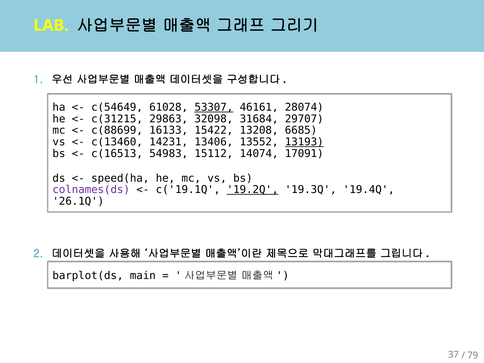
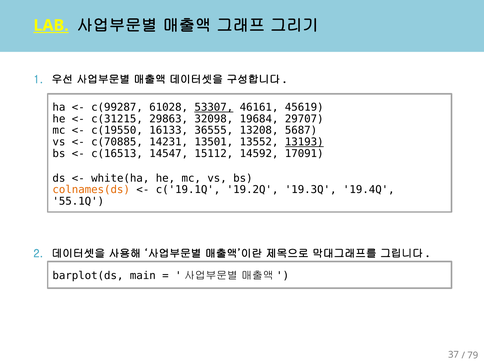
LAB underline: none -> present (51, 25)
c(54649: c(54649 -> c(99287 (117, 107)
28074: 28074 -> 45619 (304, 107)
31684: 31684 -> 19684 (259, 119)
c(88699: c(88699 -> c(19550 (117, 130)
15422: 15422 -> 36555 (214, 130)
6685: 6685 -> 5687 (301, 130)
c(13460: c(13460 -> c(70885 (117, 142)
13406: 13406 -> 13501 (214, 142)
54983: 54983 -> 14547 (169, 154)
14074: 14074 -> 14592 (259, 154)
speed(ha: speed(ha -> white(ha (120, 178)
colnames(ds colour: purple -> orange (91, 190)
19.2Q underline: present -> none (253, 190)
26.1Q: 26.1Q -> 55.1Q (78, 201)
